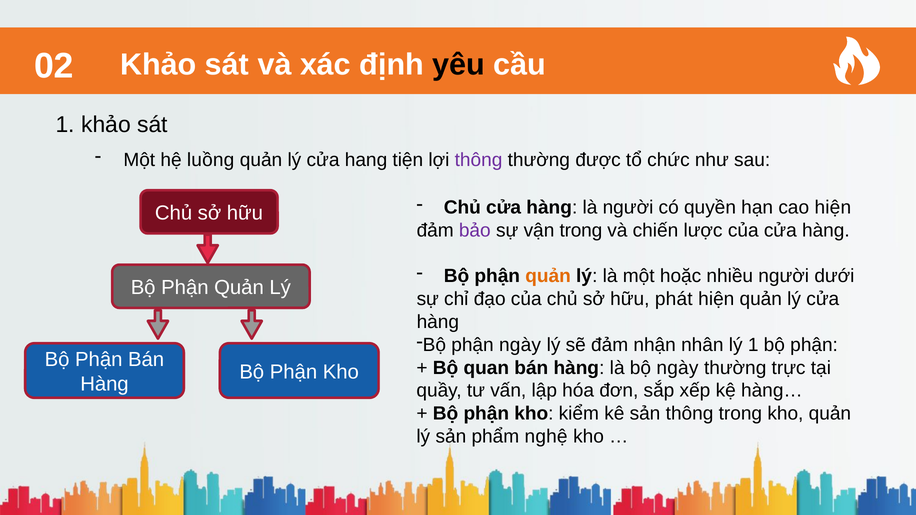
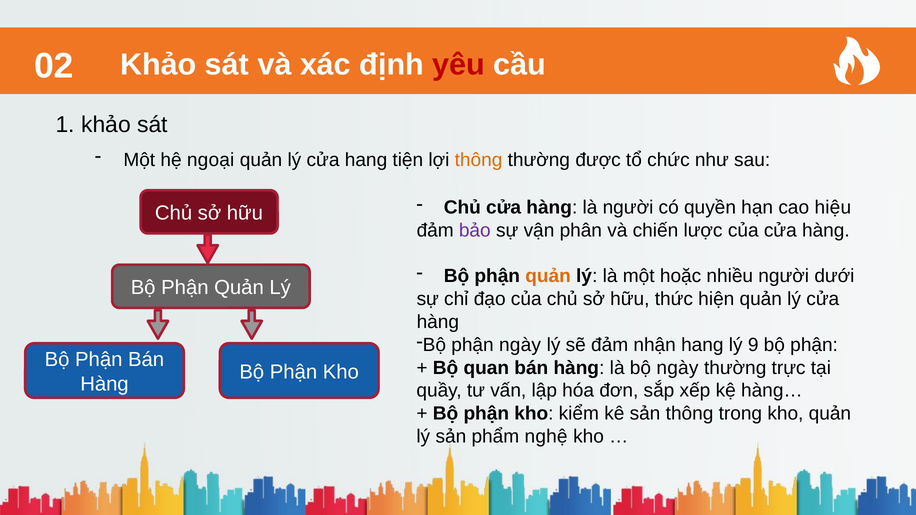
yêu colour: black -> red (459, 65)
luồng: luồng -> ngoại (211, 160)
thông colour: purple -> orange (479, 160)
cao hiện: hiện -> hiệu (833, 208)
vận trong: trong -> phân (581, 231)
phát: phát -> thức (674, 299)
nhận nhân: nhân -> hang (702, 345)
lý 1: 1 -> 9 (753, 345)
